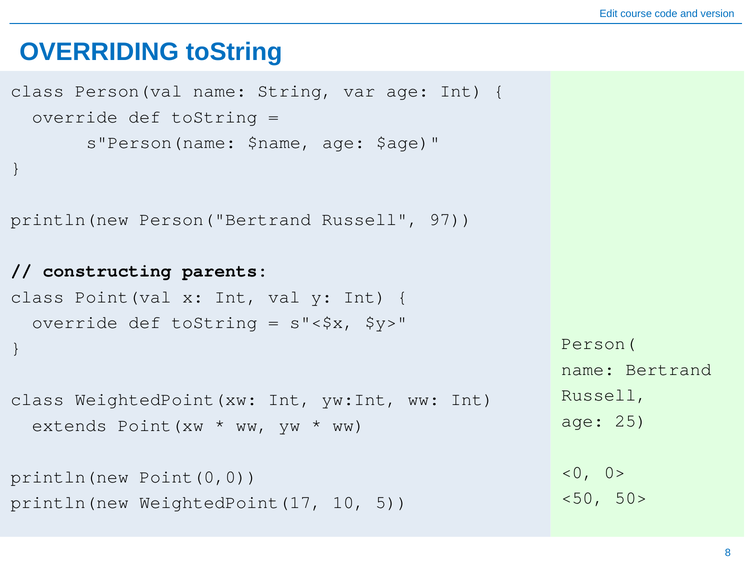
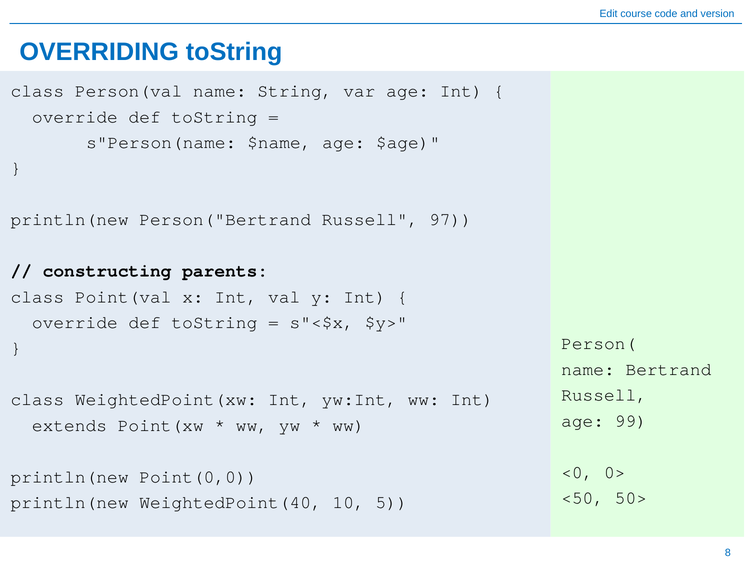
25: 25 -> 99 (631, 421)
WeightedPoint(17: WeightedPoint(17 -> WeightedPoint(40 (231, 502)
